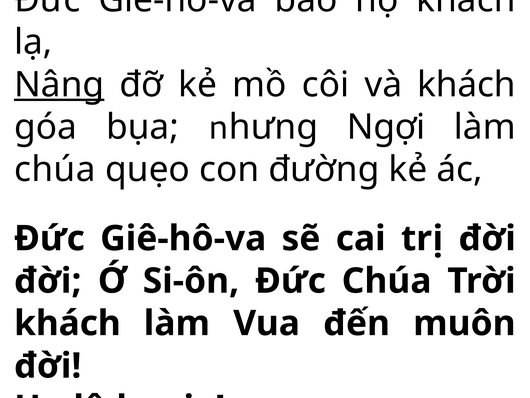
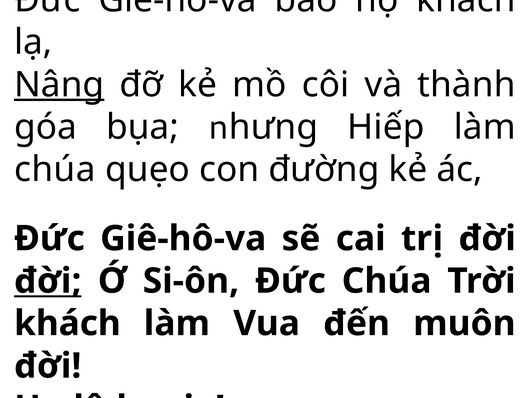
và khách: khách -> thành (466, 85)
Ngợi: Ngợi -> Hiếp (386, 127)
đời underline: none -> present (48, 281)
